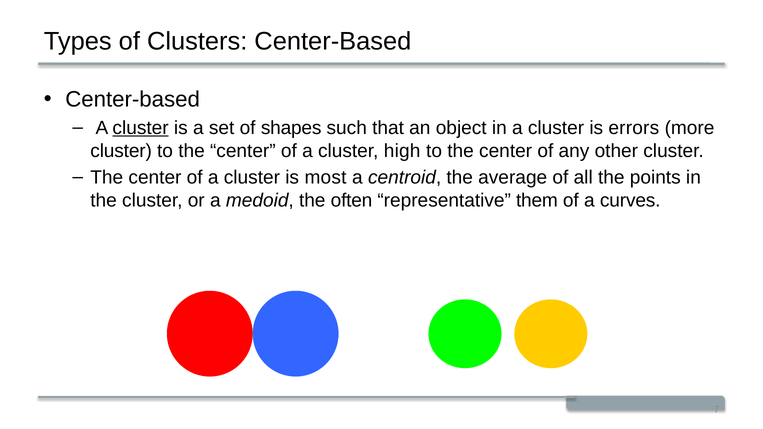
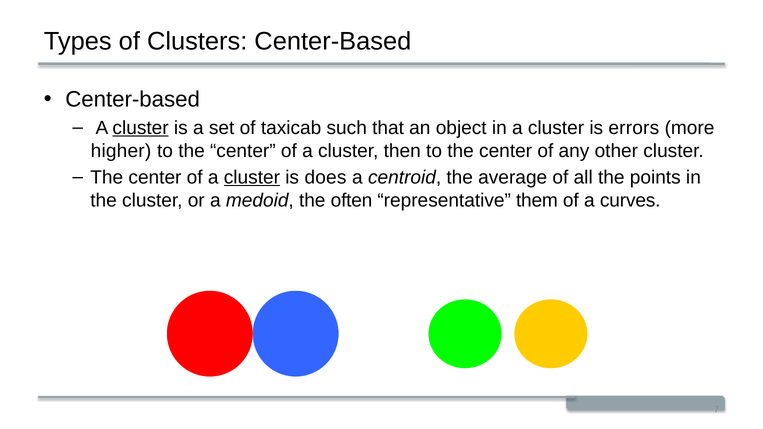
shapes: shapes -> taxicab (291, 128)
cluster: cluster -> higher (121, 151)
high: high -> then (402, 151)
cluster underline: none -> present (252, 178)
most: most -> does (325, 178)
